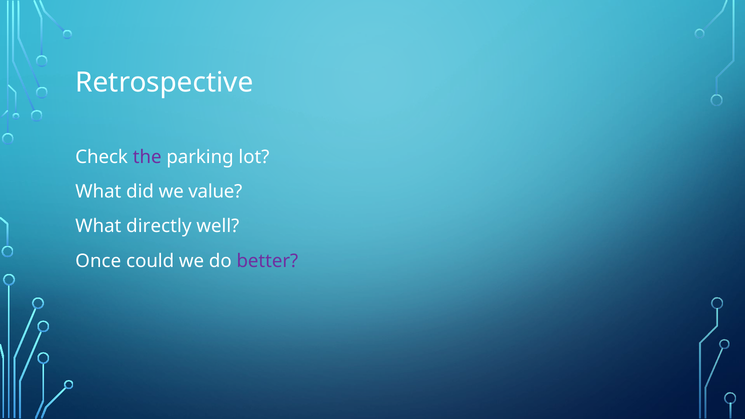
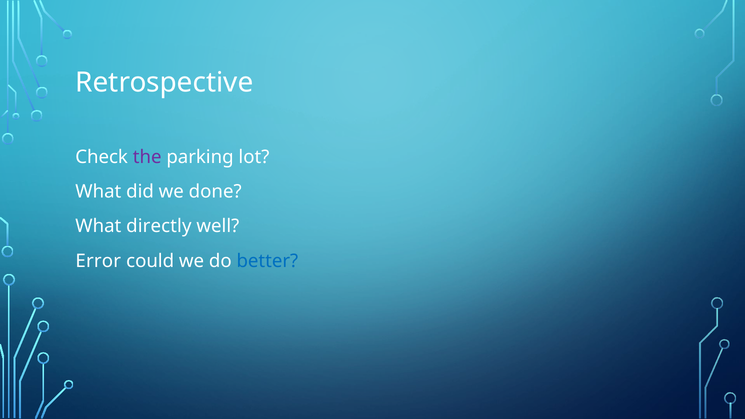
value: value -> done (215, 192)
Once: Once -> Error (98, 261)
better colour: purple -> blue (267, 261)
